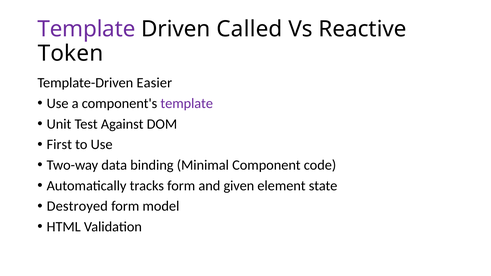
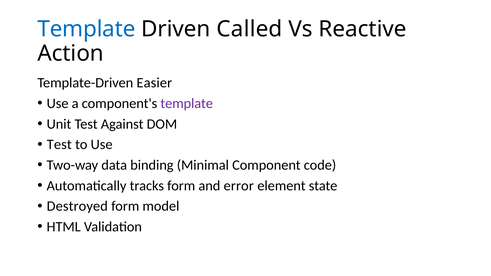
Template colour: purple -> blue (86, 29)
Token: Token -> Action (71, 53)
First: First -> Test (59, 145)
given: given -> error (239, 186)
